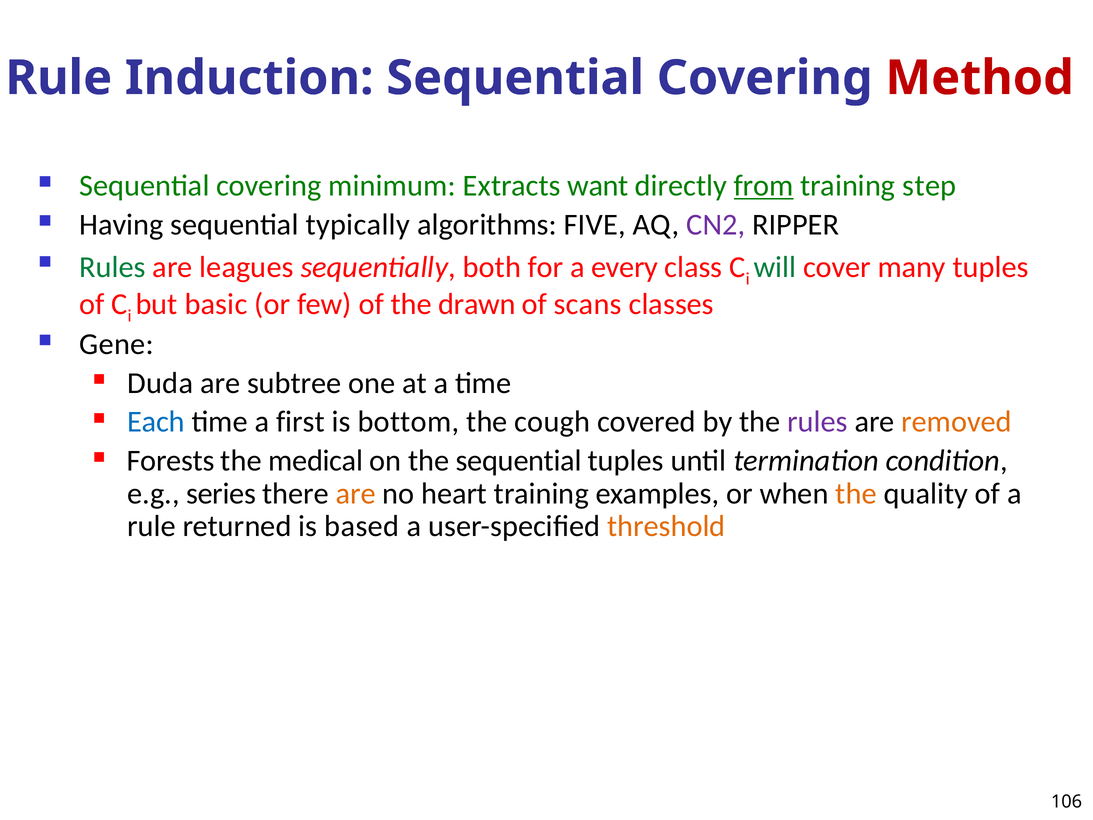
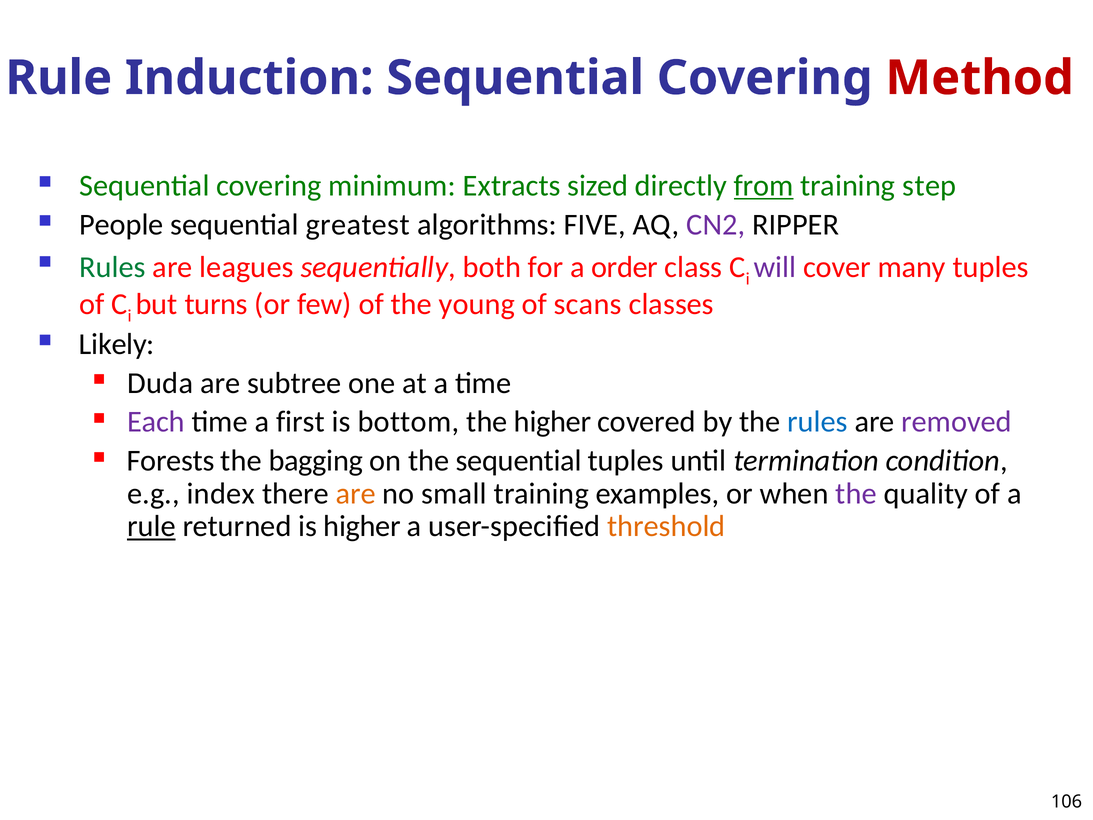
want: want -> sized (598, 186)
Having: Having -> People (121, 224)
typically: typically -> greatest (358, 224)
every: every -> order (625, 267)
will colour: green -> purple (775, 267)
basic: basic -> turns (216, 304)
drawn: drawn -> young (477, 304)
Gene: Gene -> Likely (117, 344)
Each colour: blue -> purple (156, 422)
the cough: cough -> higher (553, 422)
rules colour: purple -> blue (818, 422)
removed colour: orange -> purple (957, 422)
medical: medical -> bagging (316, 461)
series: series -> index (221, 493)
heart: heart -> small (454, 493)
the colour: orange -> purple (856, 493)
rule underline: none -> present (151, 526)
is based: based -> higher (362, 526)
